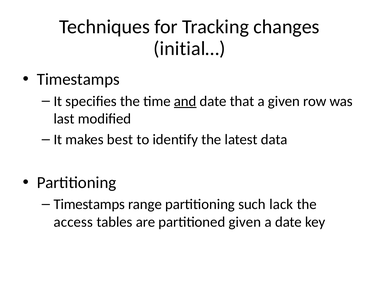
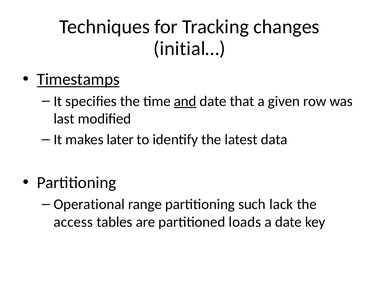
Timestamps underline: none -> present (78, 80)
best: best -> later (120, 140)
Timestamps: Timestamps -> Operational (89, 205)
partitioned given: given -> loads (245, 222)
